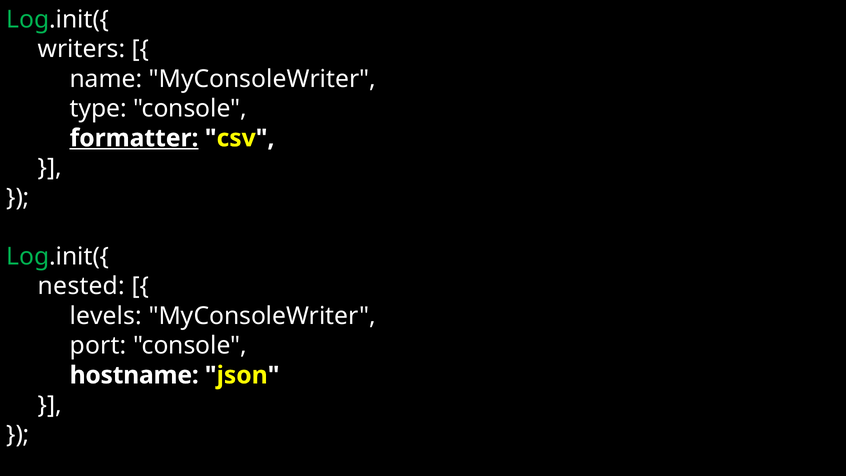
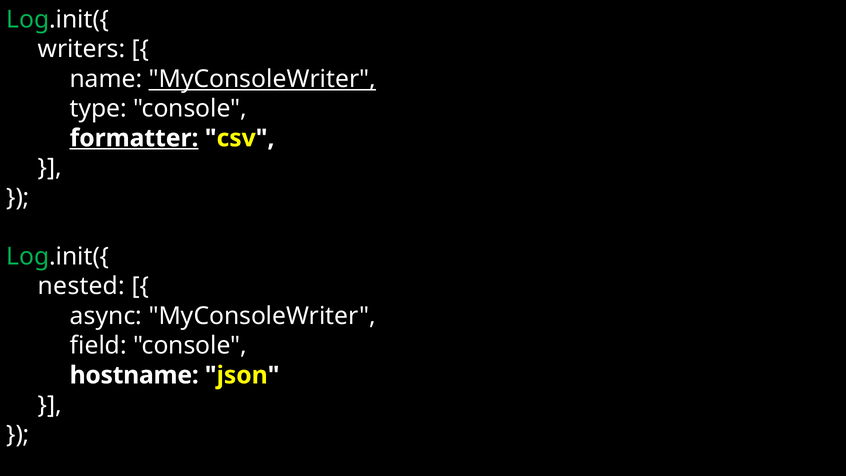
MyConsoleWriter underline: none -> present (262, 79)
levels: levels -> async (106, 316)
port: port -> field (98, 346)
